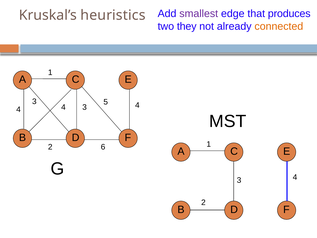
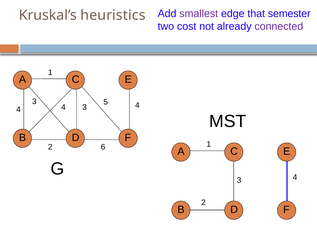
produces: produces -> semester (289, 14)
they: they -> cost (187, 26)
connected colour: orange -> purple (279, 26)
